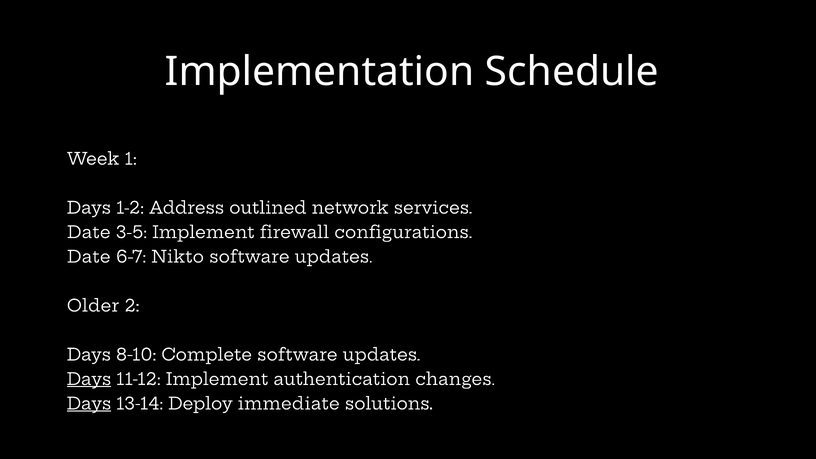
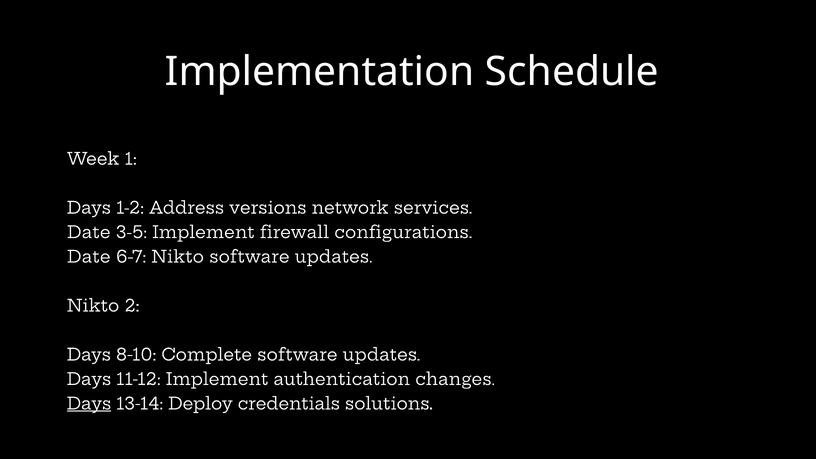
outlined: outlined -> versions (268, 208)
Older: Older -> Nikto (93, 306)
Days underline: present -> none (89, 379)
immediate: immediate -> credentials (289, 404)
